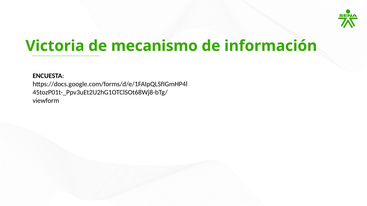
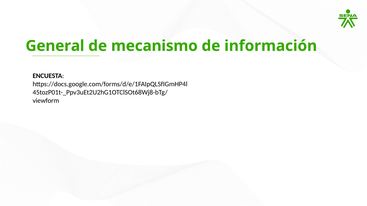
Victoria: Victoria -> General (55, 46)
